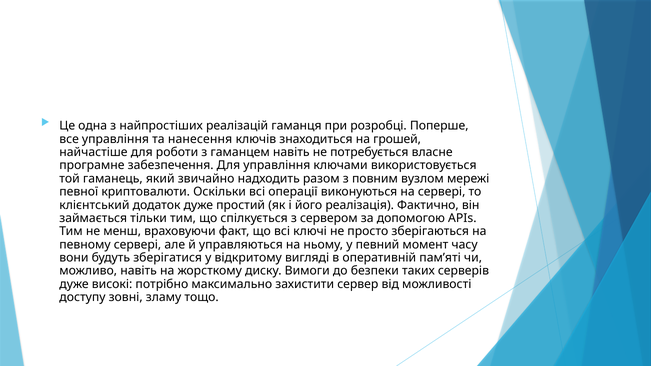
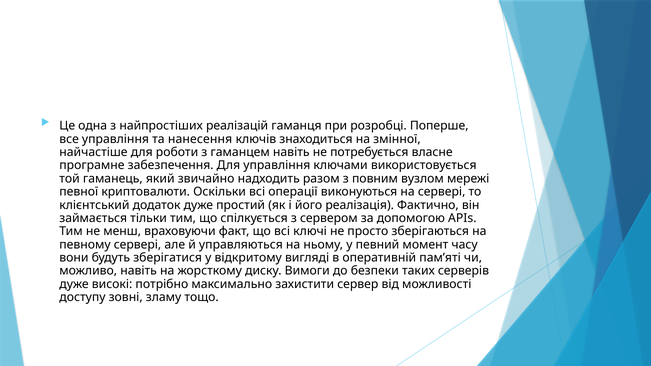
грошей: грошей -> змінної (397, 139)
